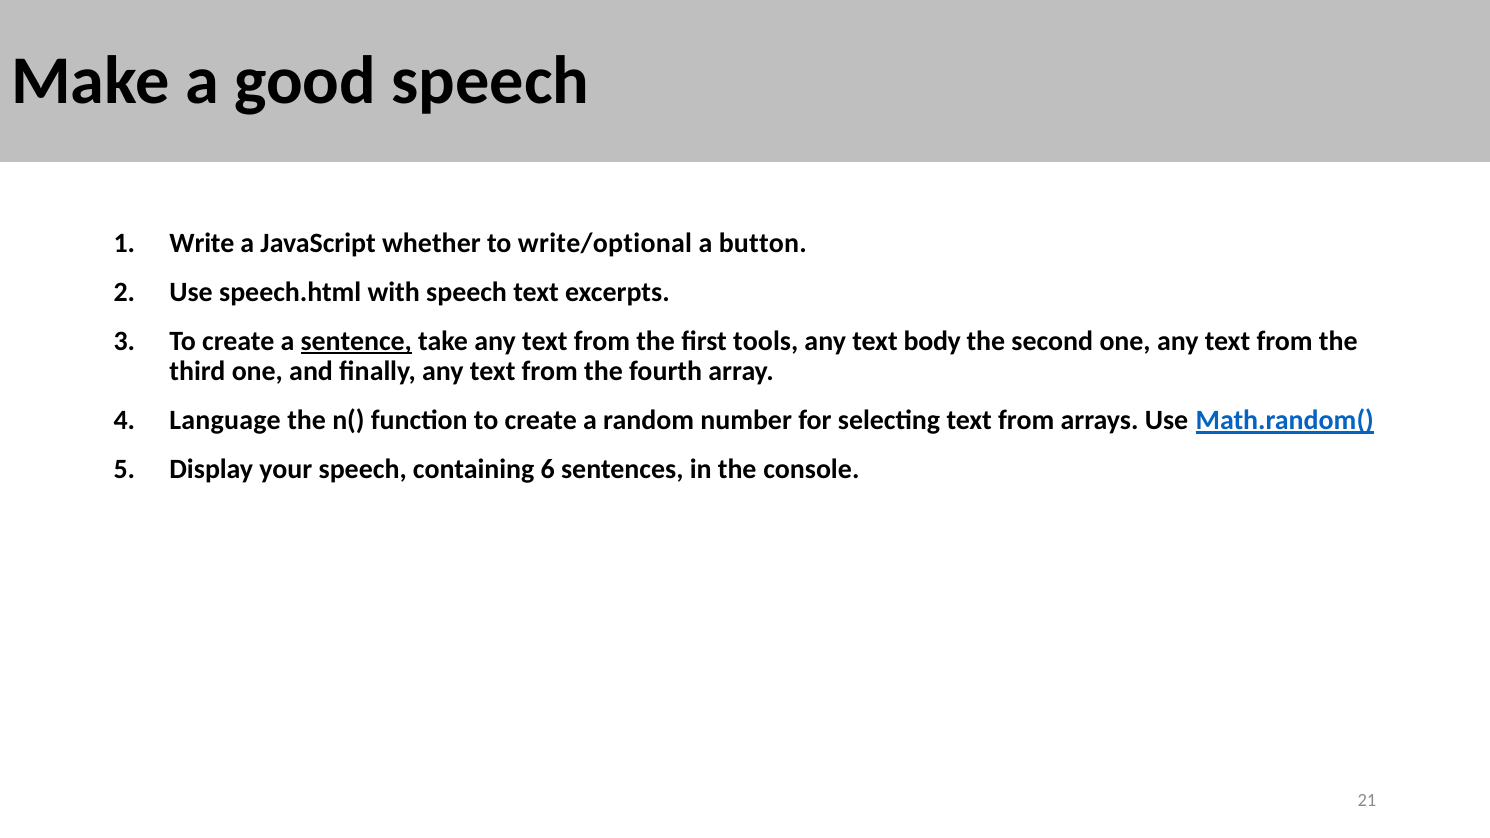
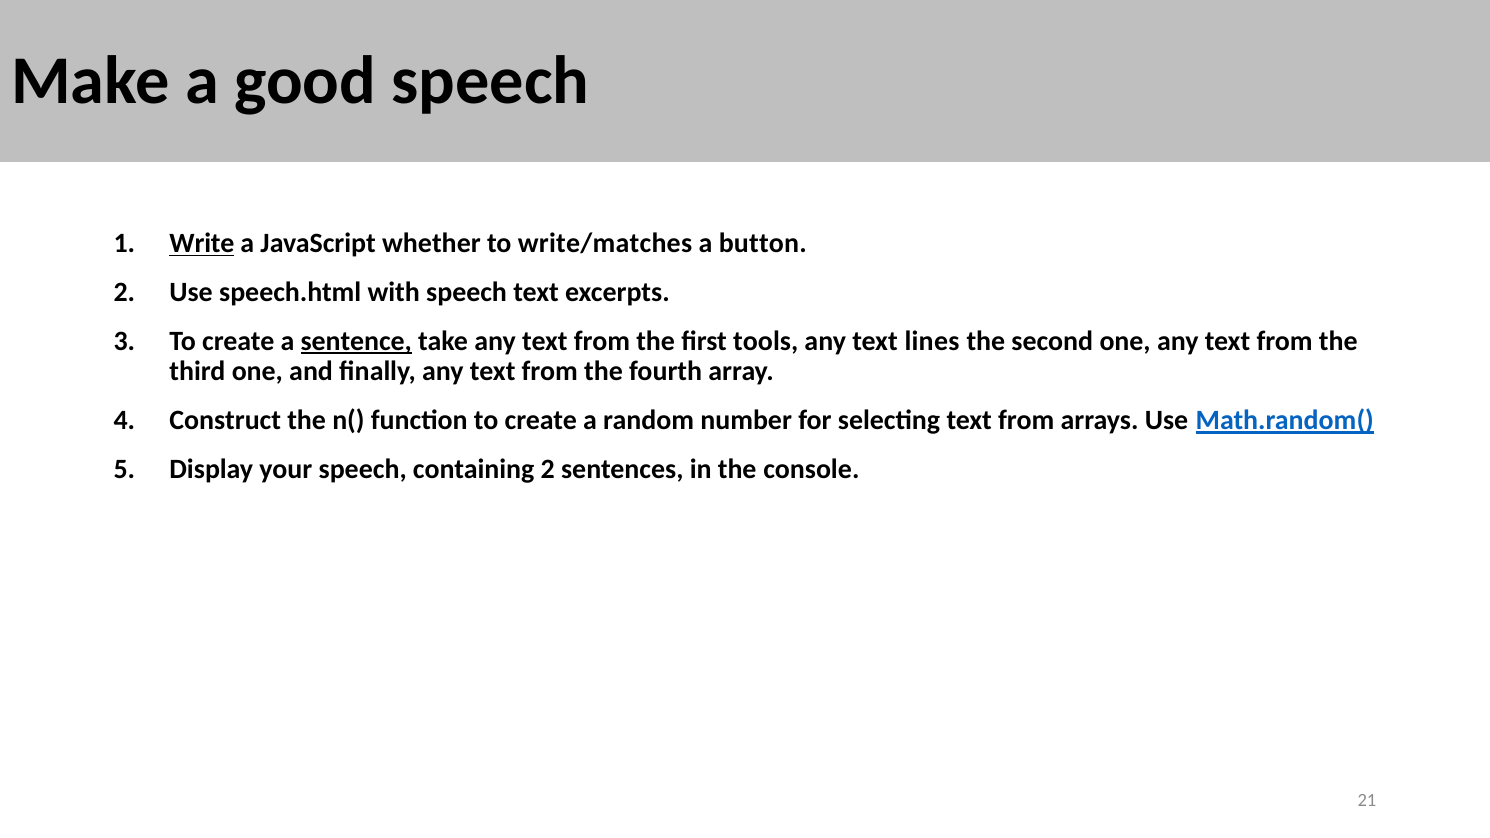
Write underline: none -> present (202, 244)
write/optional: write/optional -> write/matches (605, 244)
body: body -> lines (932, 341)
Language: Language -> Construct (225, 421)
containing 6: 6 -> 2 (548, 470)
